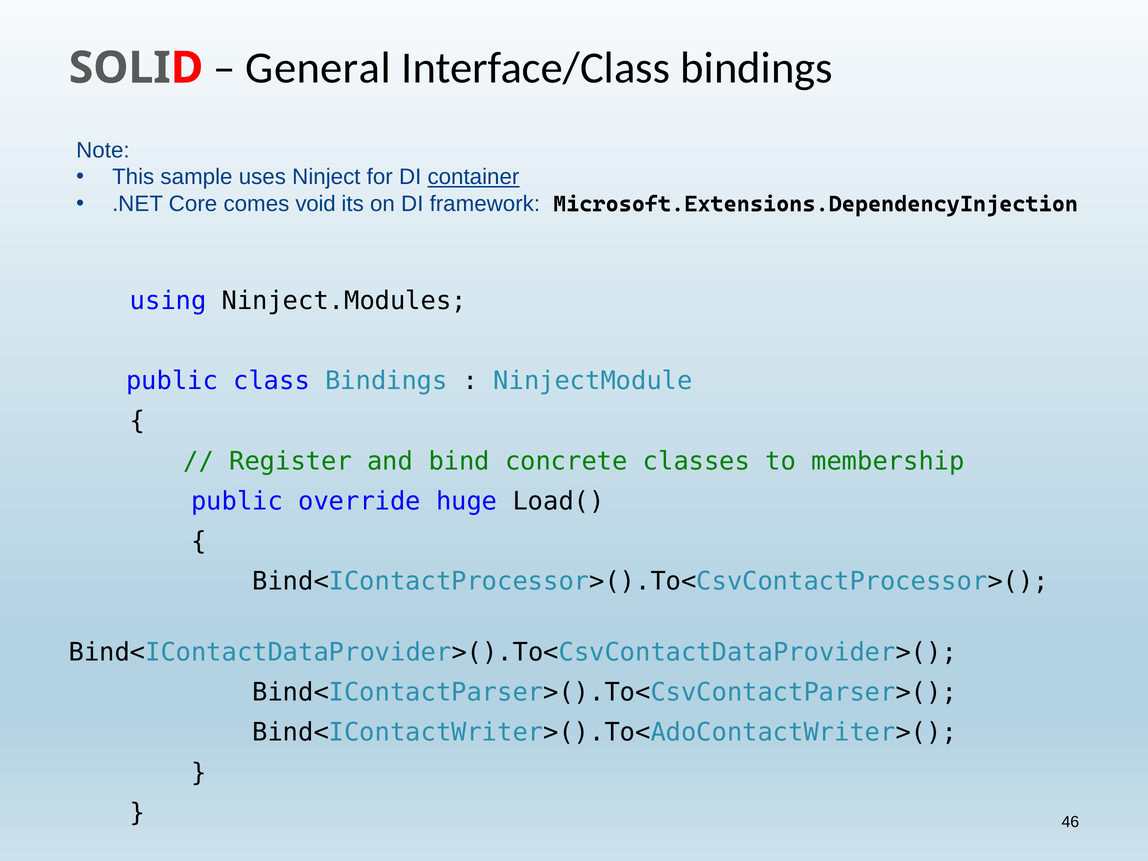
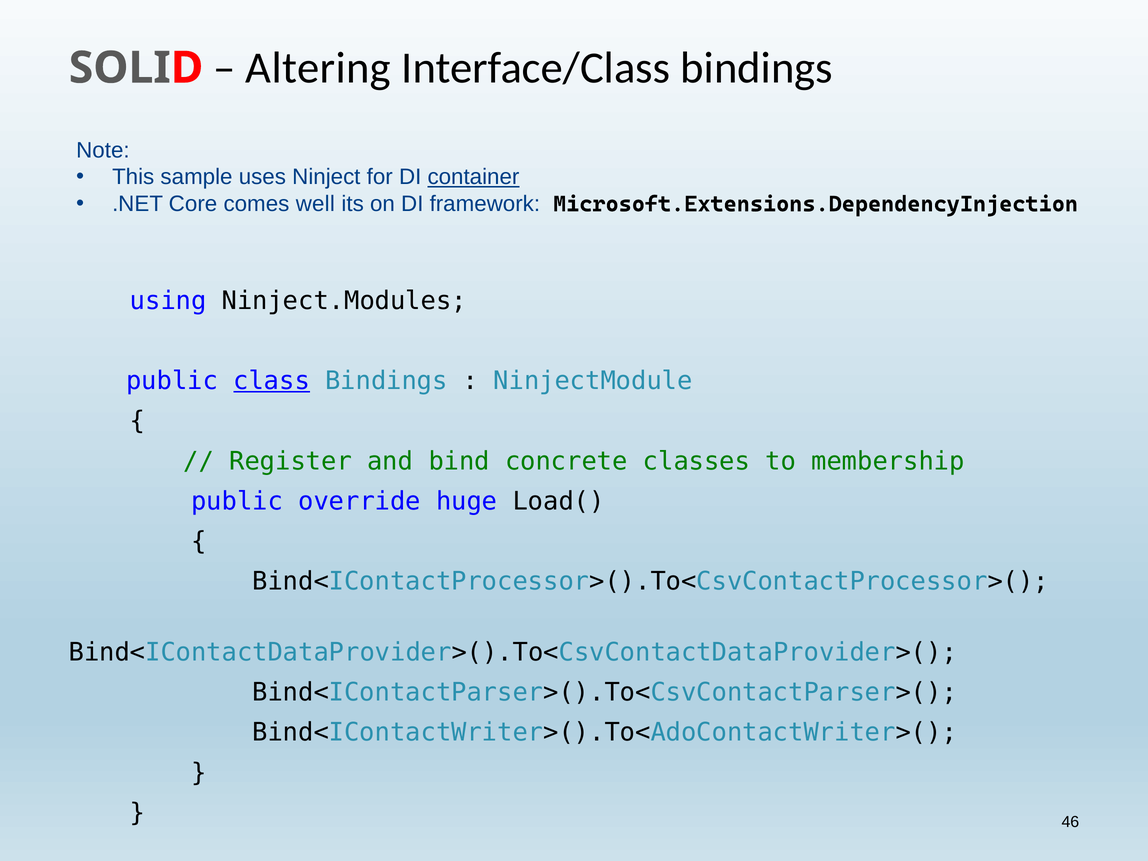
General: General -> Altering (318, 68)
void: void -> well (315, 204)
class underline: none -> present (272, 381)
